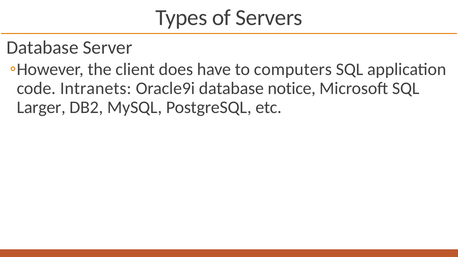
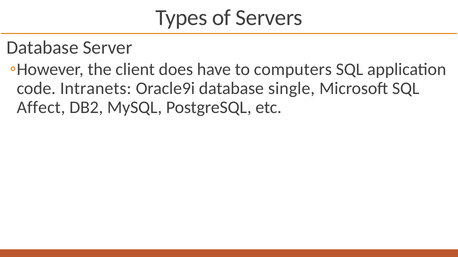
notice: notice -> single (291, 89)
Larger: Larger -> Affect (41, 108)
